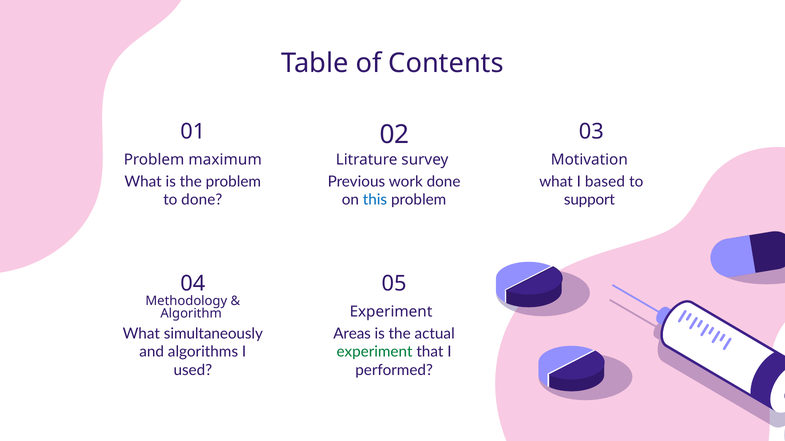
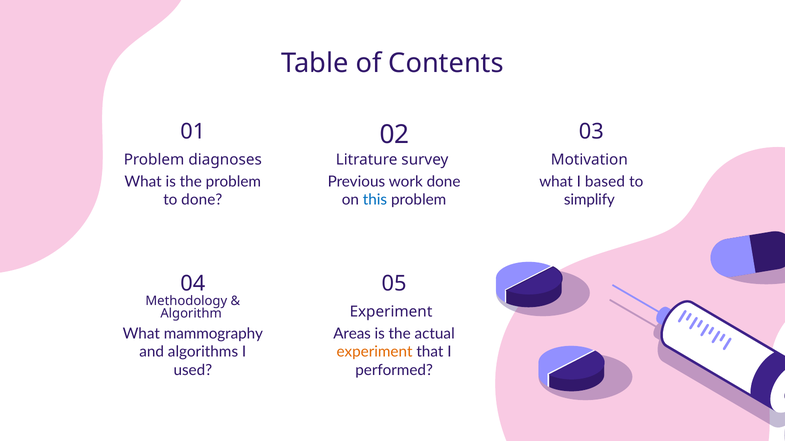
maximum: maximum -> diagnoses (225, 160)
support: support -> simplify (589, 200)
simultaneously: simultaneously -> mammography (213, 334)
experiment colour: green -> orange (375, 352)
